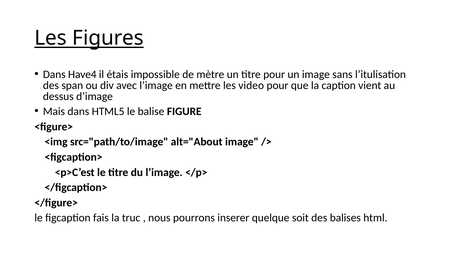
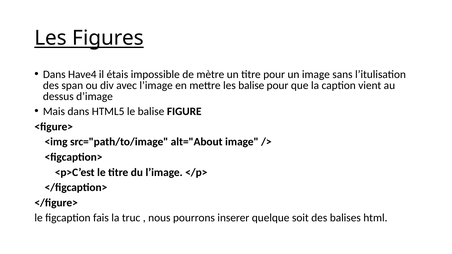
les video: video -> balise (251, 85)
